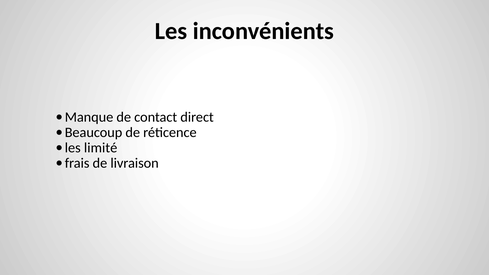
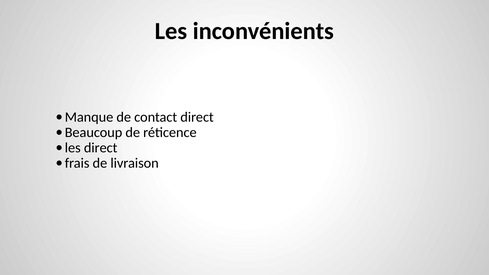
les limité: limité -> direct (101, 148)
